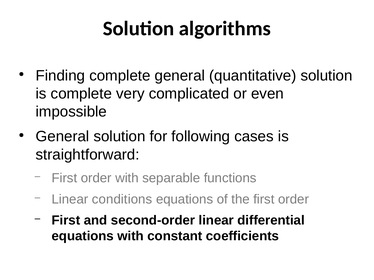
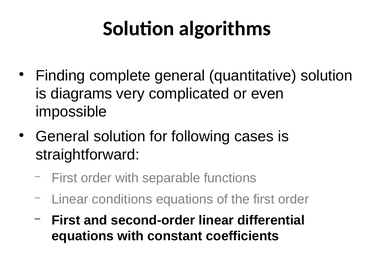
is complete: complete -> diagrams (81, 94)
